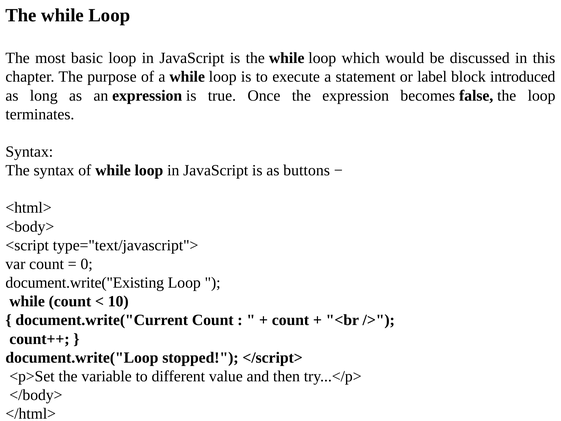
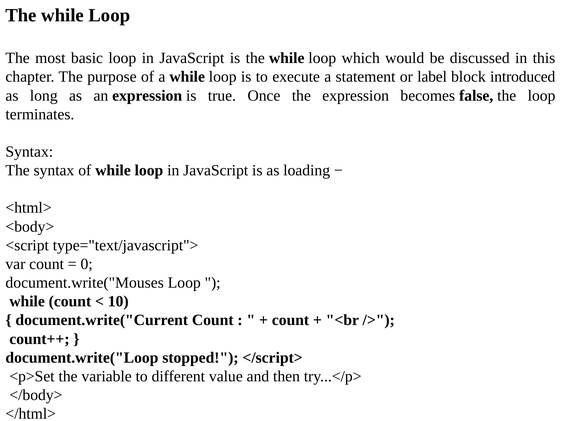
buttons: buttons -> loading (307, 170)
document.write("Existing: document.write("Existing -> document.write("Mouses (85, 283)
